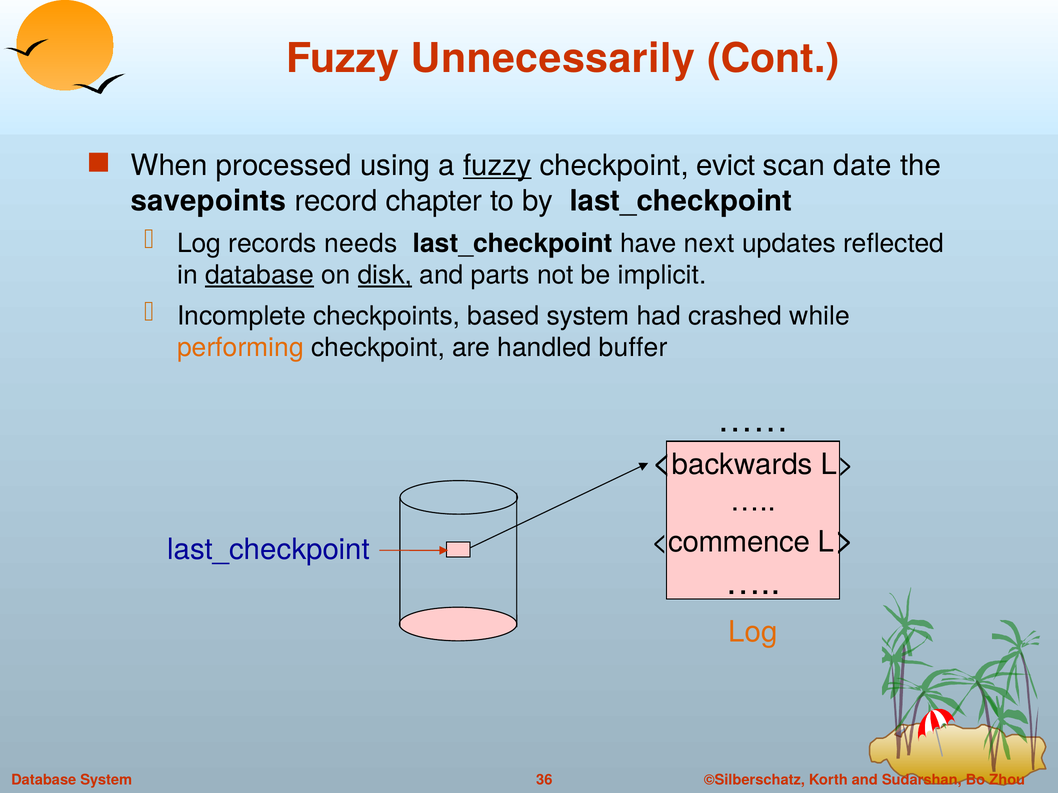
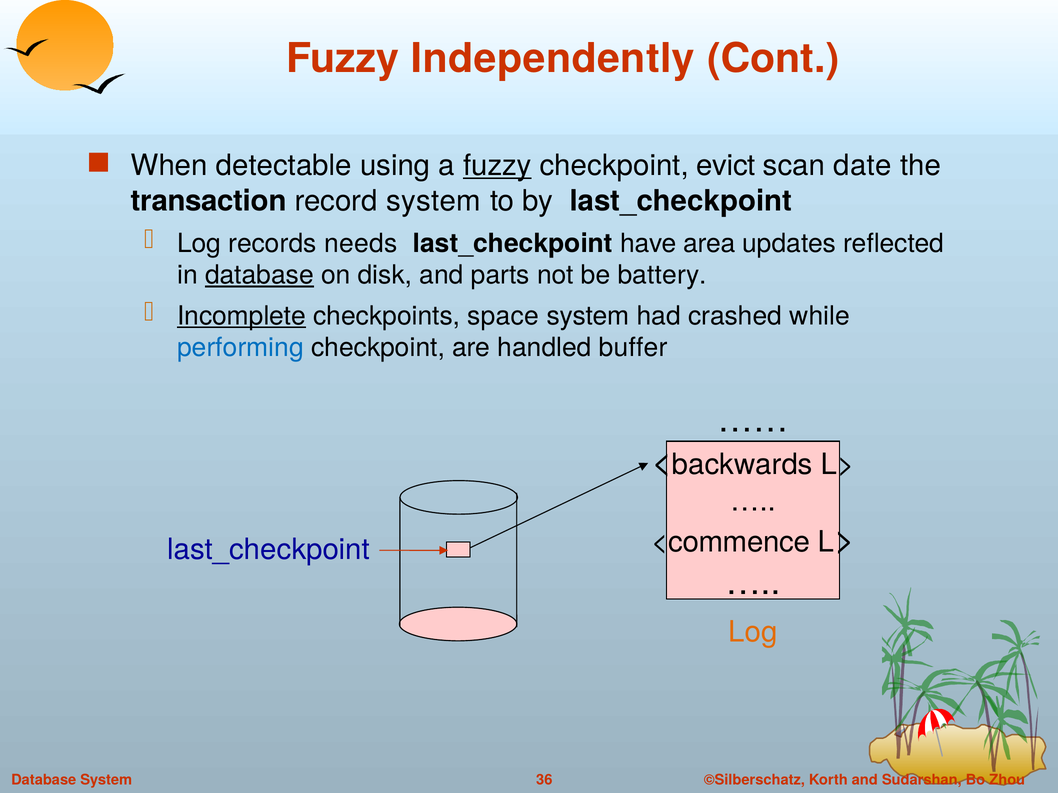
Unnecessarily: Unnecessarily -> Independently (553, 59)
processed: processed -> detectable (284, 166)
savepoints: savepoints -> transaction (209, 201)
record chapter: chapter -> system (434, 201)
next: next -> area (709, 244)
disk underline: present -> none (385, 275)
implicit: implicit -> battery (662, 275)
Incomplete underline: none -> present (242, 316)
based: based -> space (503, 316)
performing colour: orange -> blue (240, 348)
